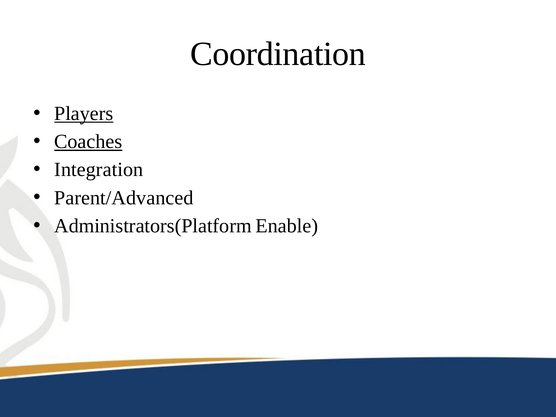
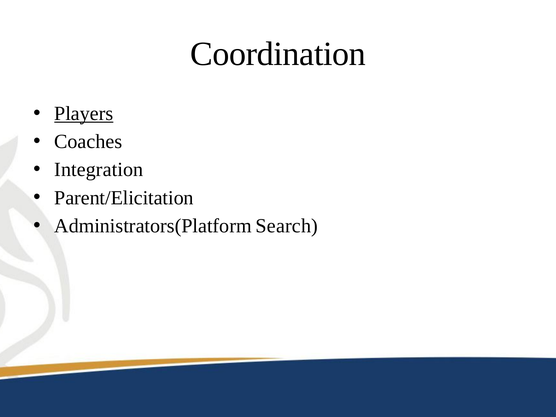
Coaches underline: present -> none (88, 142)
Parent/Advanced: Parent/Advanced -> Parent/Elicitation (124, 198)
Enable: Enable -> Search (287, 226)
